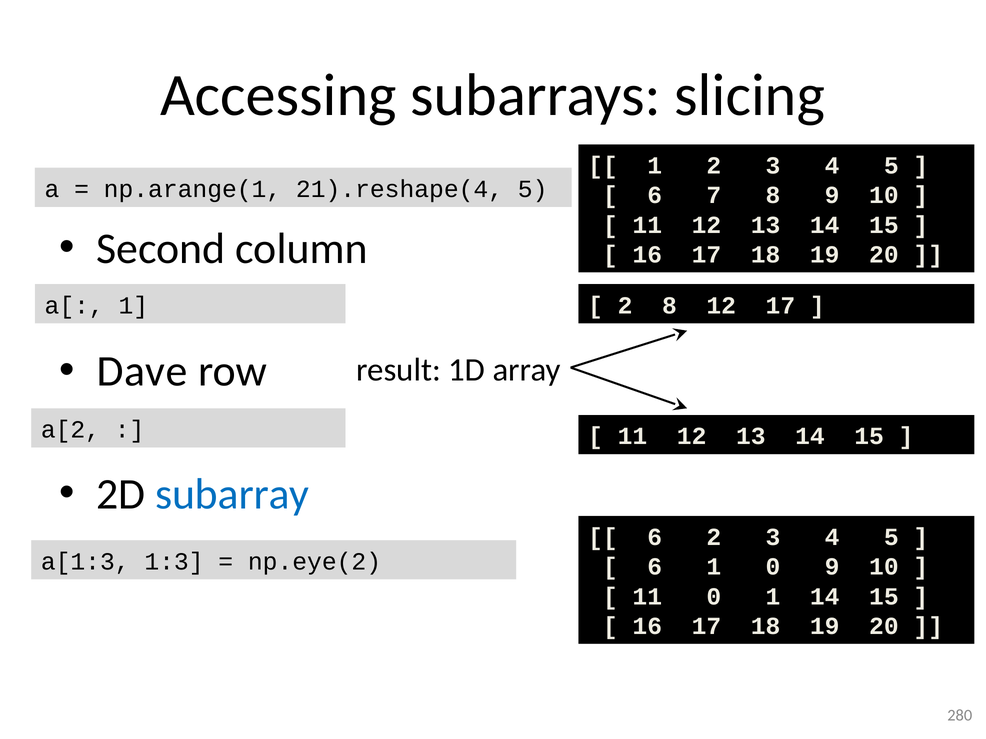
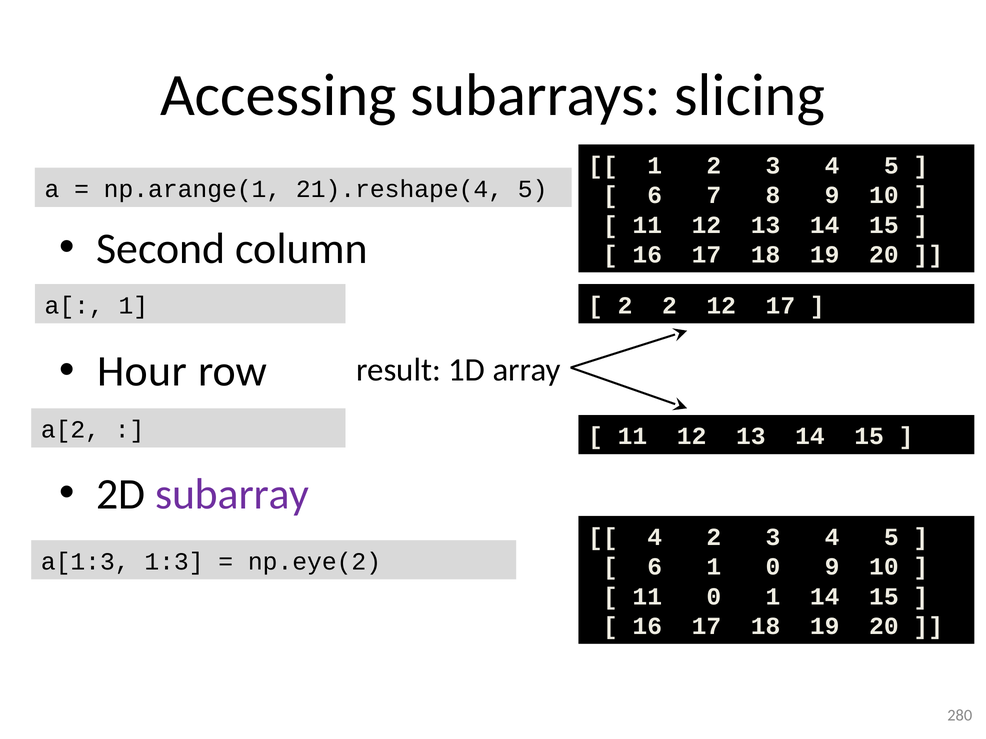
2 8: 8 -> 2 (669, 306)
Dave: Dave -> Hour (142, 372)
subarray colour: blue -> purple (232, 494)
6: 6 -> 4 (655, 538)
